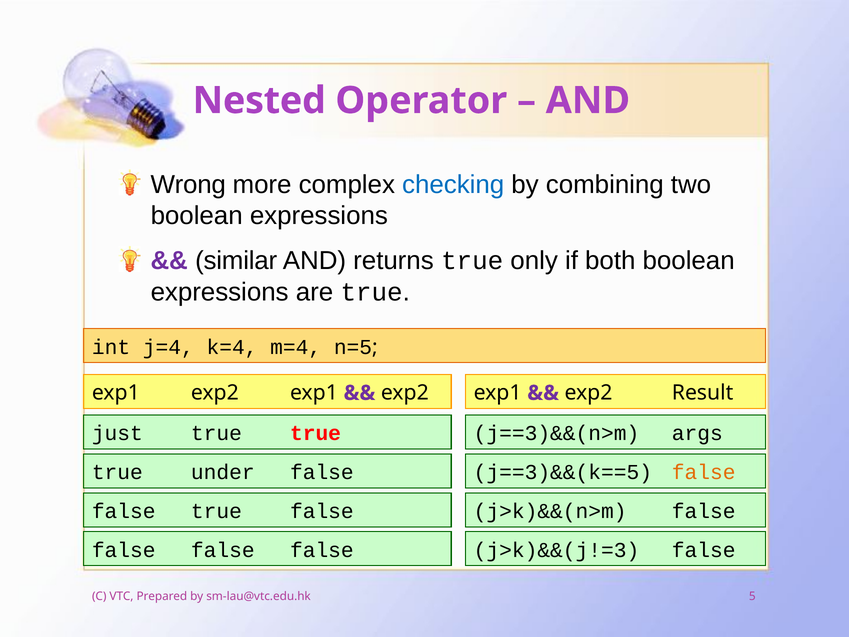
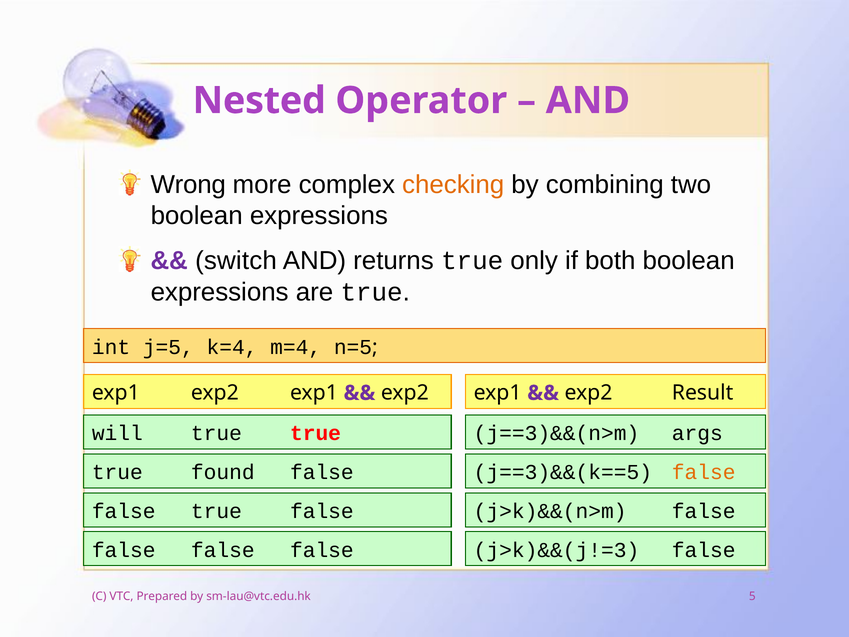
checking colour: blue -> orange (453, 184)
similar: similar -> switch (236, 261)
j=4: j=4 -> j=5 (168, 347)
just: just -> will (117, 433)
under: under -> found (223, 472)
